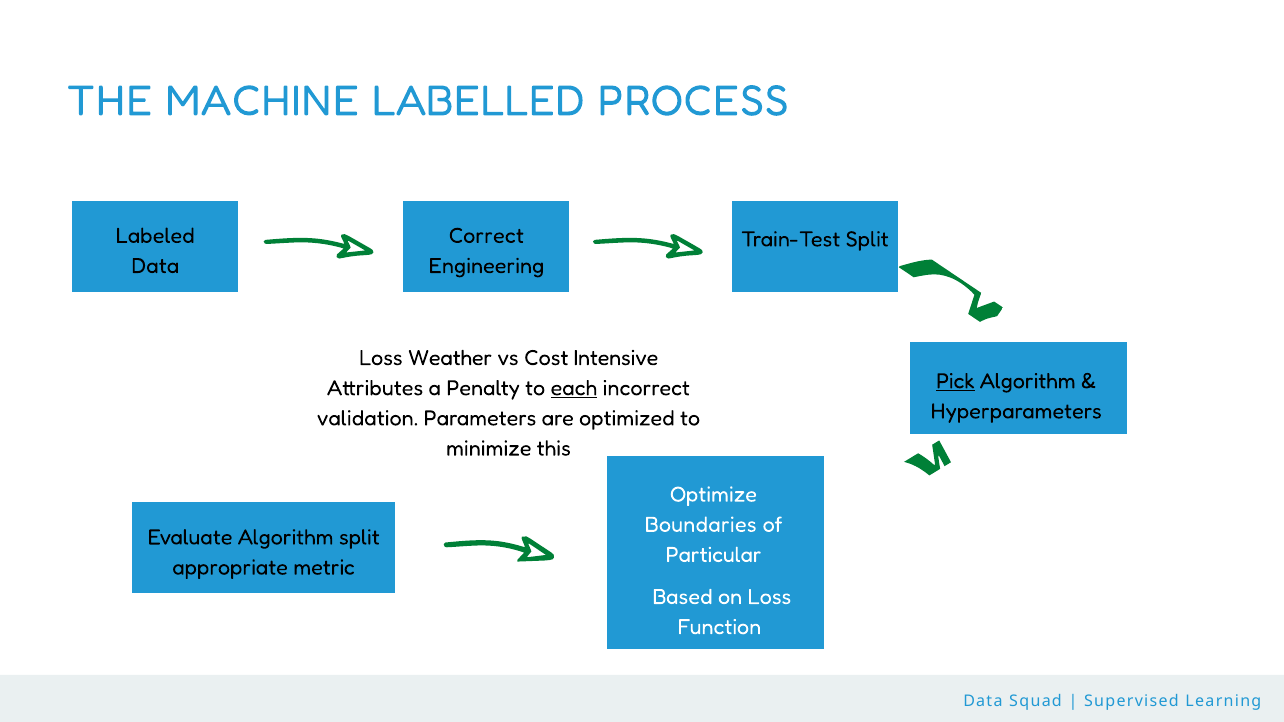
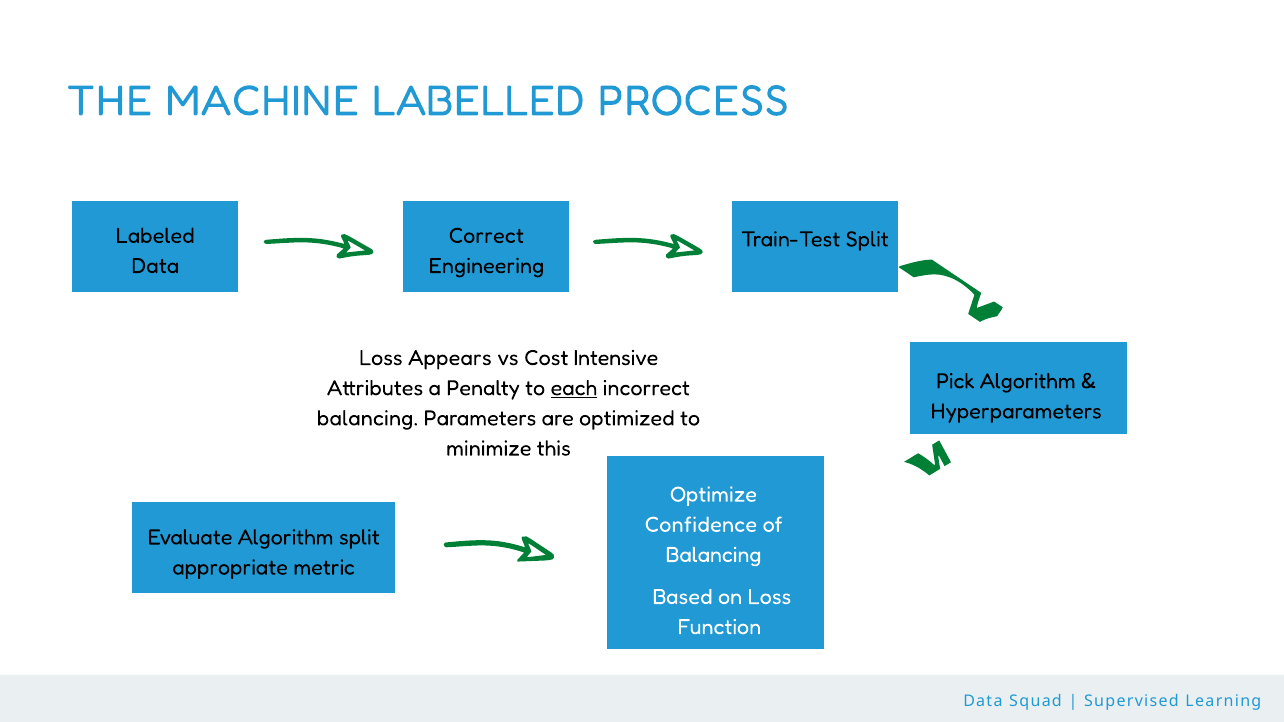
Weather: Weather -> Appears (450, 358)
Pick underline: present -> none (955, 381)
validation: validation -> balancing (367, 418)
Boundaries: Boundaries -> Confidence (701, 525)
Particular: Particular -> Balancing (714, 555)
